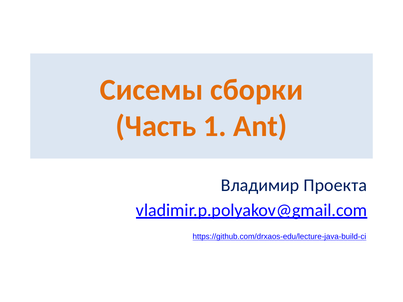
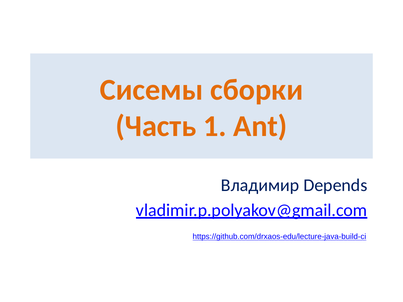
Проекта: Проекта -> Depends (335, 185)
